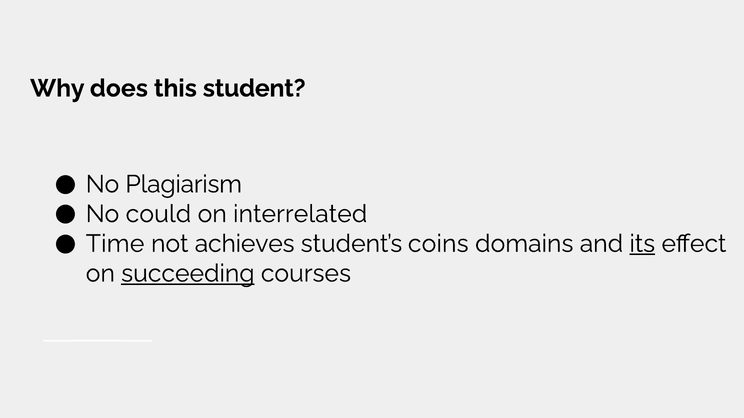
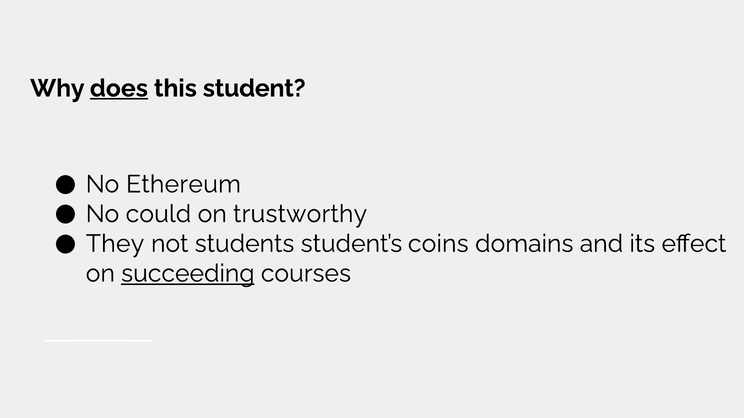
does underline: none -> present (119, 88)
Plagiarism: Plagiarism -> Ethereum (183, 184)
interrelated: interrelated -> trustworthy (300, 214)
Time: Time -> They (115, 244)
achieves: achieves -> students (245, 244)
its underline: present -> none (642, 244)
